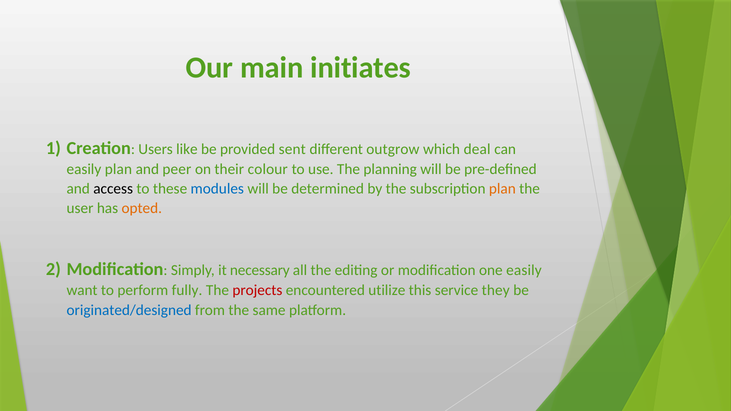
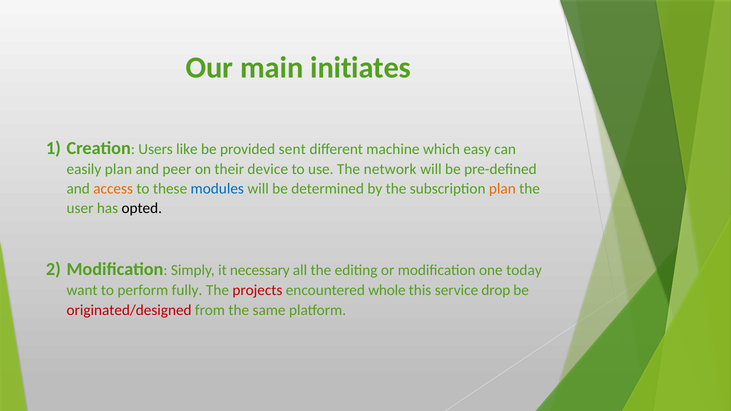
outgrow: outgrow -> machine (393, 149)
deal: deal -> easy (477, 149)
colour: colour -> device (268, 169)
planning: planning -> network (390, 169)
access colour: black -> orange (113, 189)
opted colour: orange -> black (142, 208)
one easily: easily -> today (524, 270)
utilize: utilize -> whole (387, 291)
they: they -> drop (496, 291)
originated/designed colour: blue -> red (129, 310)
